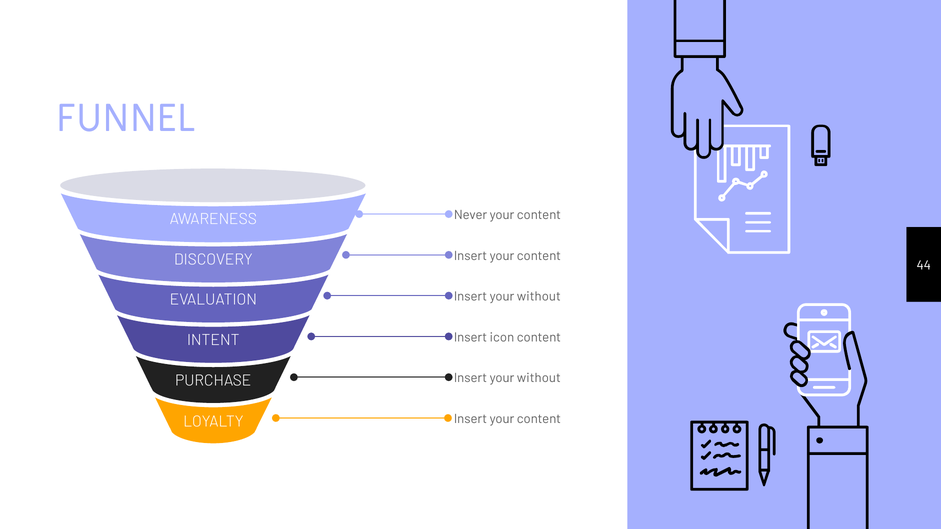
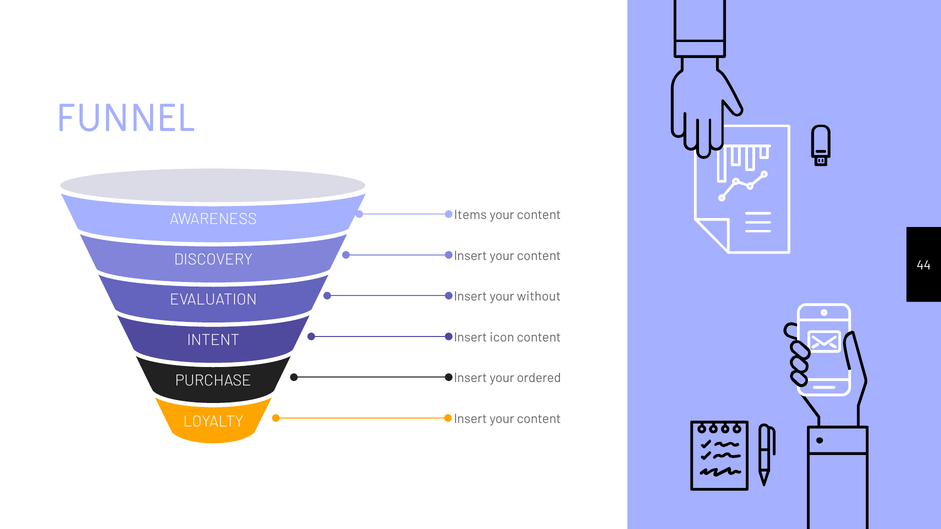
Never: Never -> Items (470, 215)
without: without -> ordered (539, 378)
